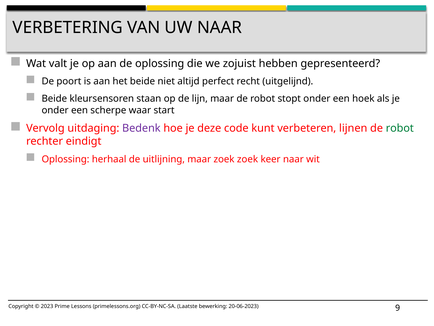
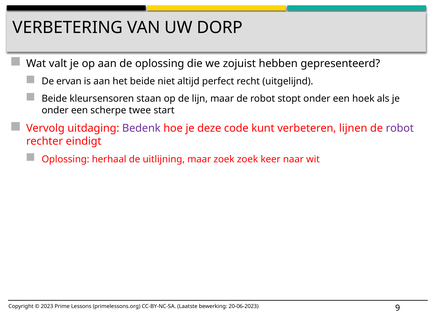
UW NAAR: NAAR -> DORP (220, 27)
poort: poort -> ervan (69, 81)
waar: waar -> twee (140, 110)
robot colour: green -> purple (400, 128)
